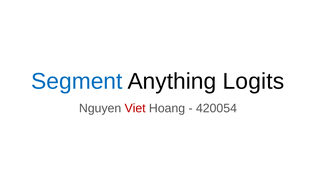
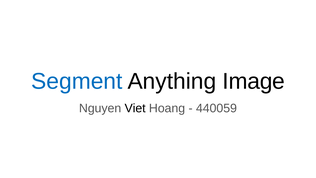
Logits: Logits -> Image (254, 81)
Viet colour: red -> black (135, 108)
420054: 420054 -> 440059 (216, 108)
